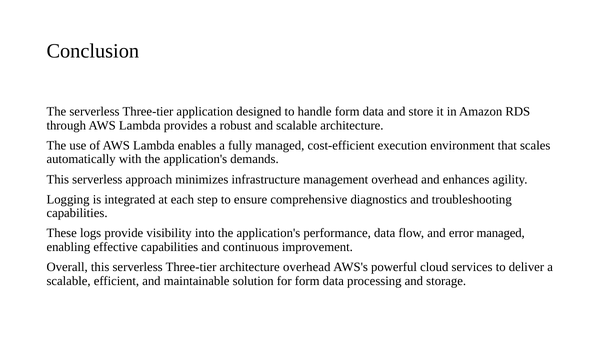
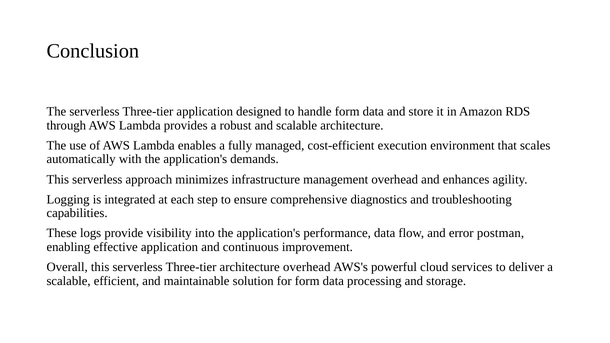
error managed: managed -> postman (501, 233)
effective capabilities: capabilities -> application (169, 247)
